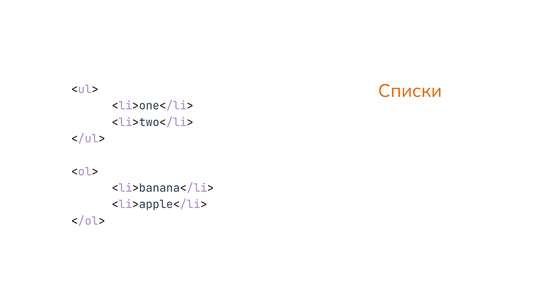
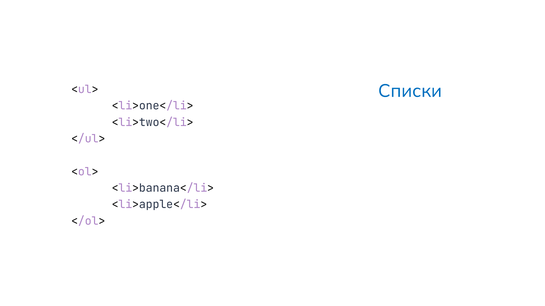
Списки colour: orange -> blue (410, 91)
